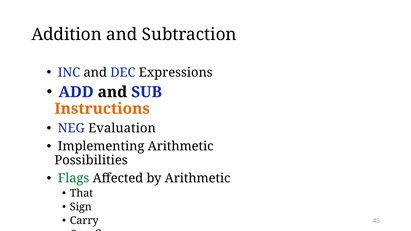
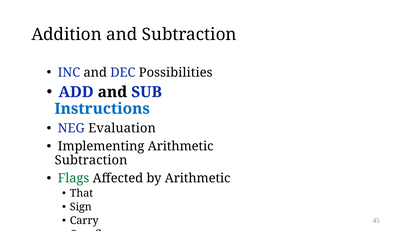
Expressions: Expressions -> Possibilities (176, 73)
Instructions colour: orange -> blue (102, 109)
Possibilities: Possibilities -> Subtraction (91, 160)
